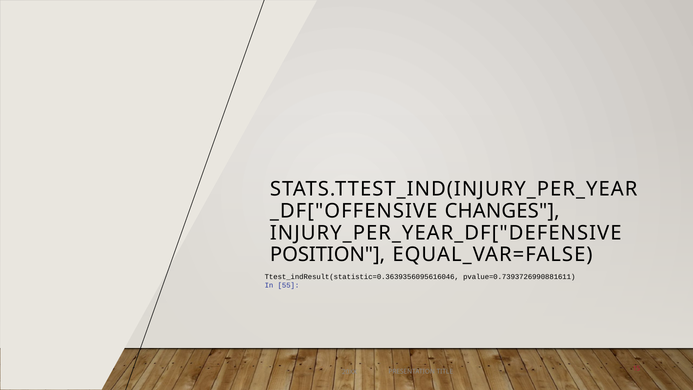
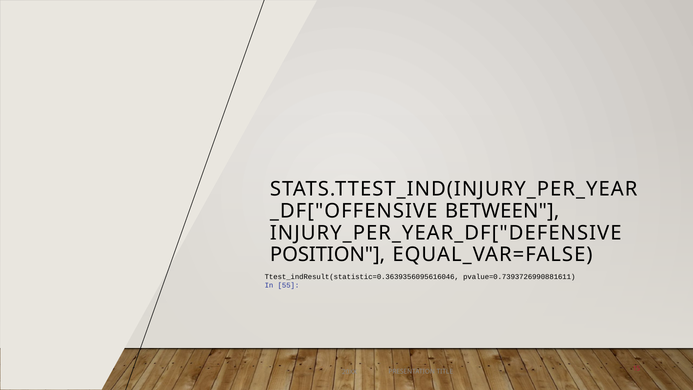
CHANGES: CHANGES -> BETWEEN (502, 211)
